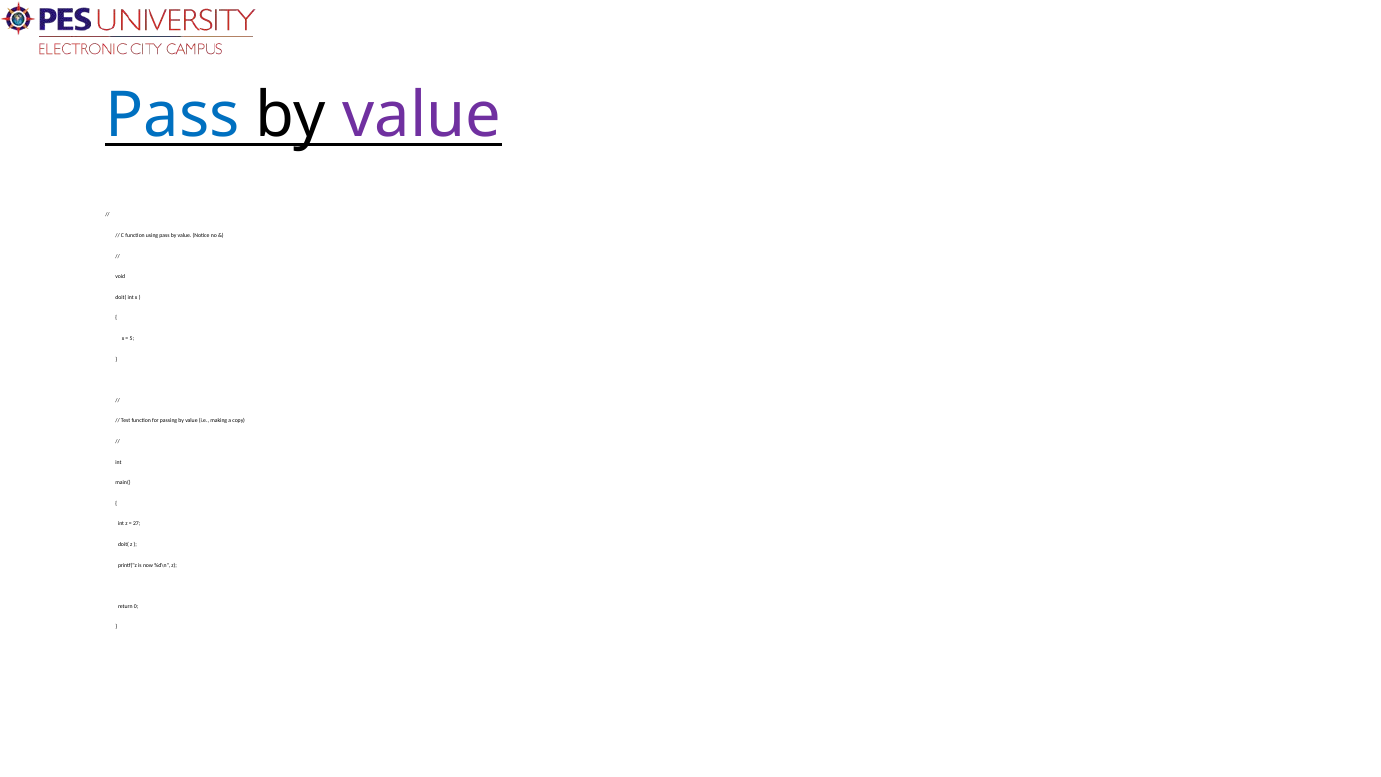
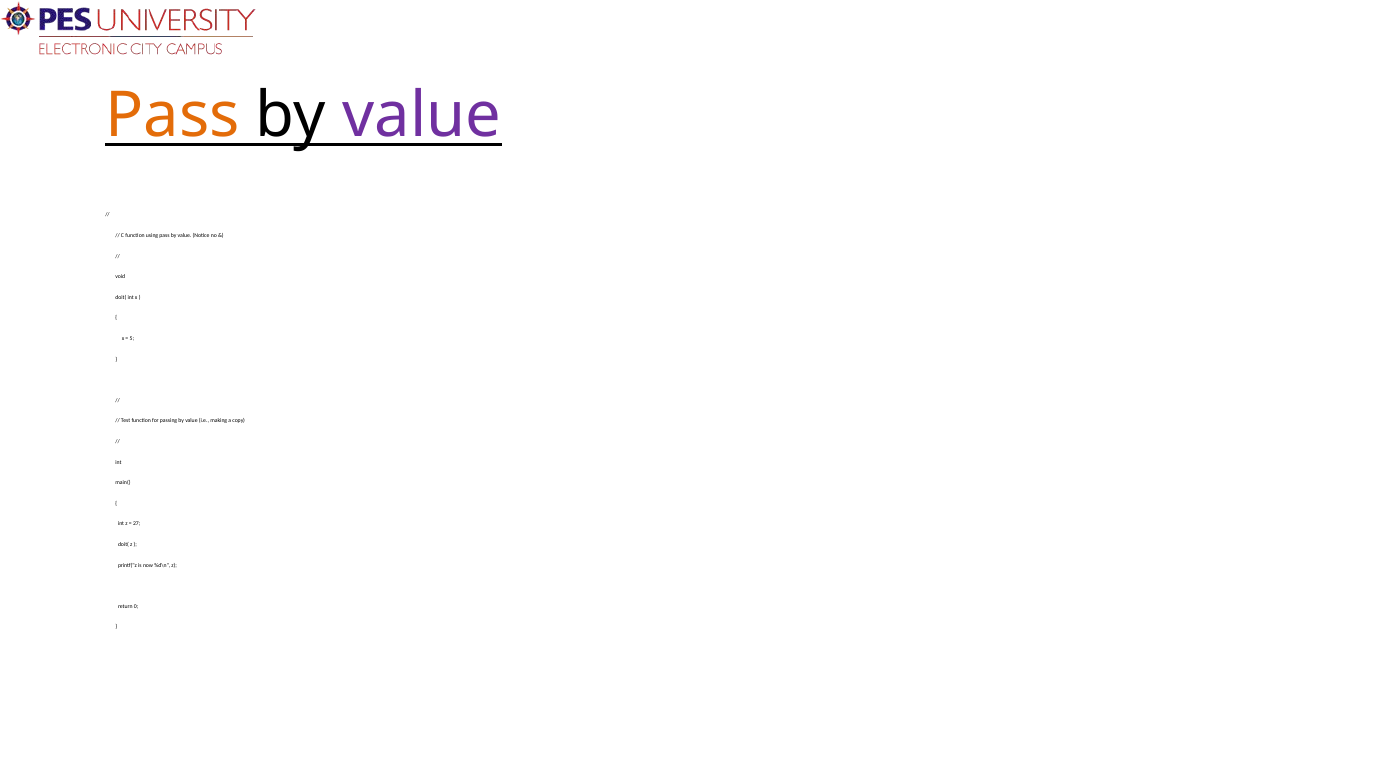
Pass colour: blue -> orange (172, 116)
